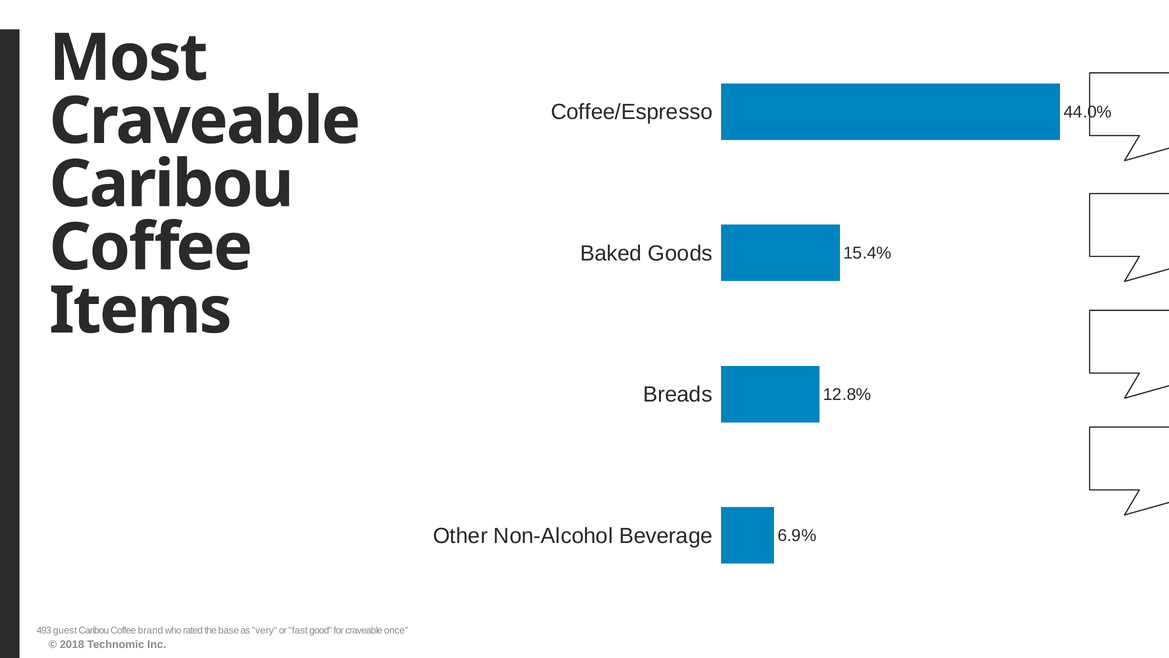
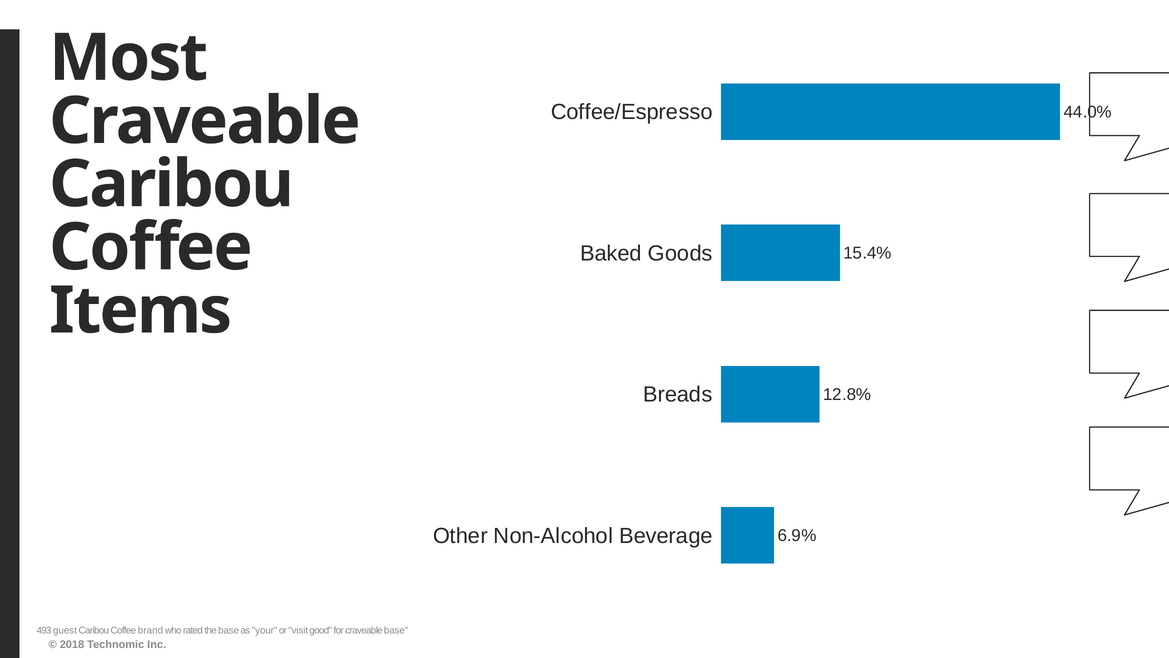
very: very -> your (265, 630)
fast: fast -> visit (298, 630)
craveable once: once -> base (396, 630)
